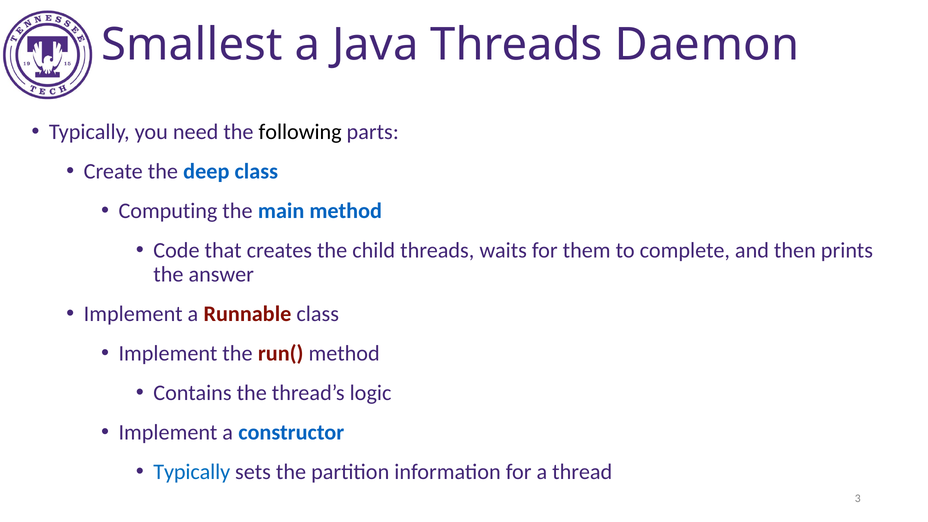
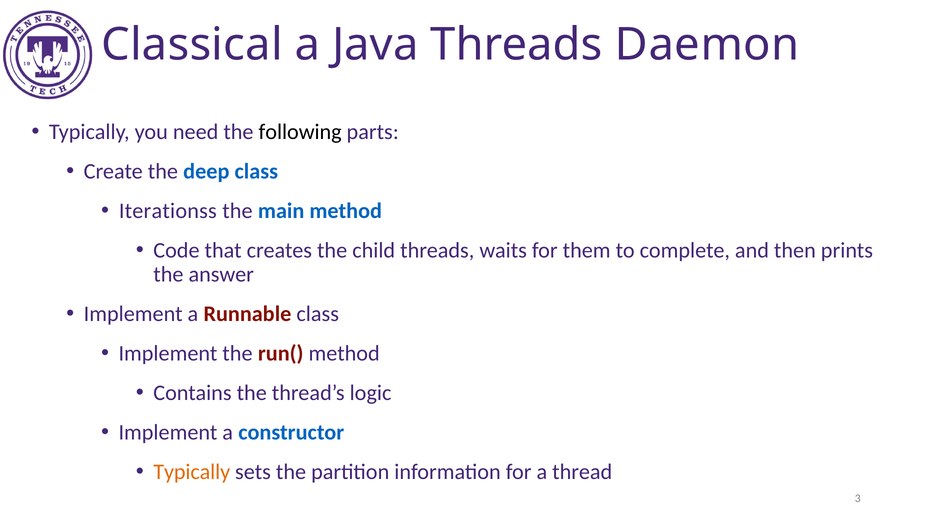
Smallest: Smallest -> Classical (192, 45)
Computing: Computing -> Iterationss (168, 211)
Typically colour: blue -> orange (192, 472)
